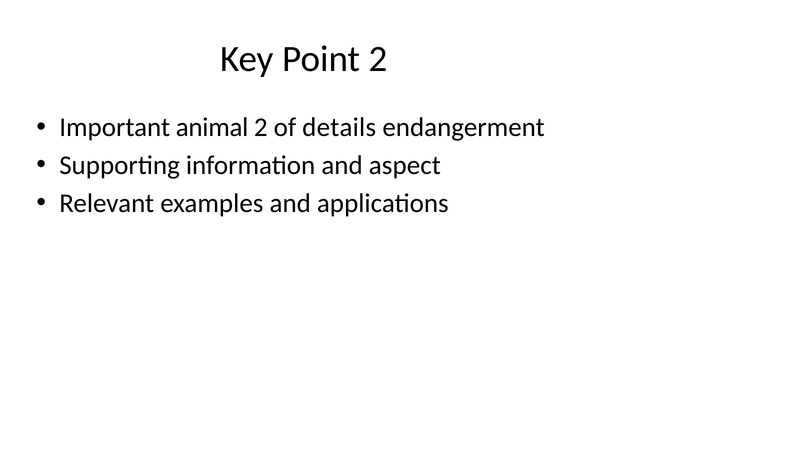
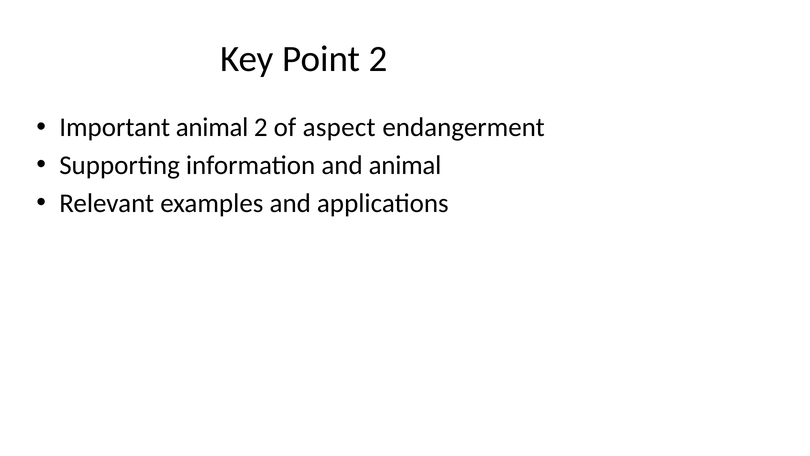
details: details -> aspect (339, 127)
and aspect: aspect -> animal (405, 165)
